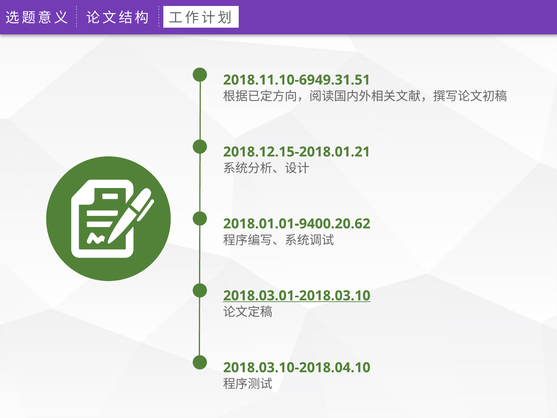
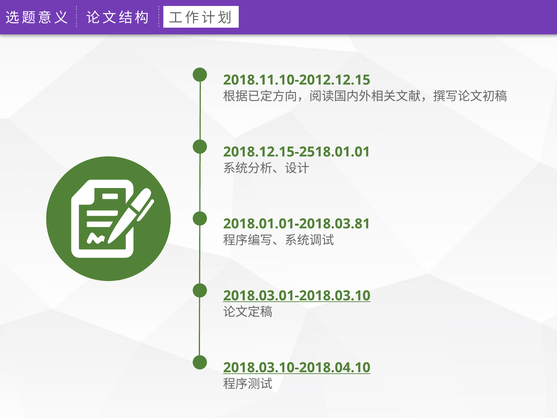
2018.11.10-6949.31.51: 2018.11.10-6949.31.51 -> 2018.11.10-2012.12.15 (297, 80)
2018.12.15-2018.01.21: 2018.12.15-2018.01.21 -> 2018.12.15-2518.01.01 (297, 152)
2018.01.01-9400.20.62: 2018.01.01-9400.20.62 -> 2018.01.01-2018.03.81 (297, 224)
2018.03.10-2018.04.10 underline: none -> present (297, 367)
